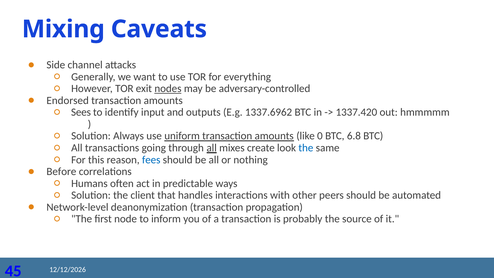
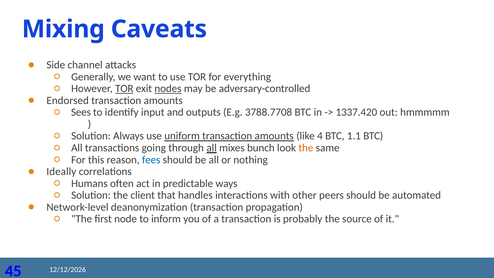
TOR underline: none -> present (124, 89)
1337.6962: 1337.6962 -> 3788.7708 (269, 112)
0: 0 -> 4 (320, 136)
6.8: 6.8 -> 1.1 (354, 136)
create: create -> bunch (261, 148)
the colour: blue -> orange (306, 148)
Before: Before -> Ideally (61, 171)
